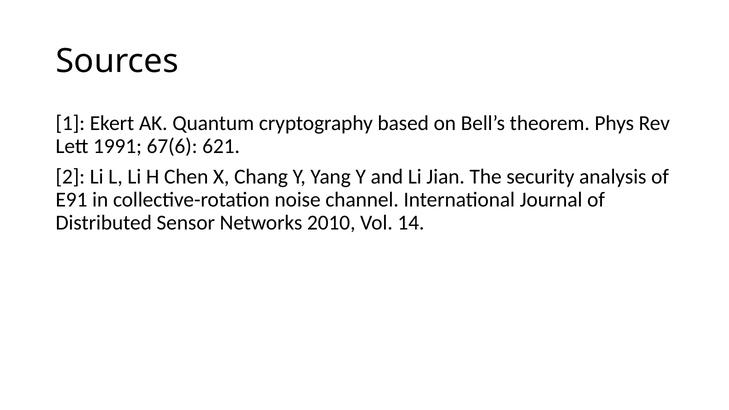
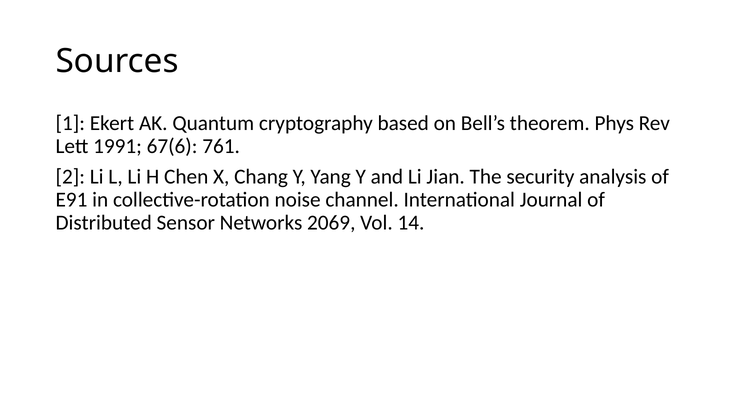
621: 621 -> 761 (221, 146)
2010: 2010 -> 2069 (331, 223)
